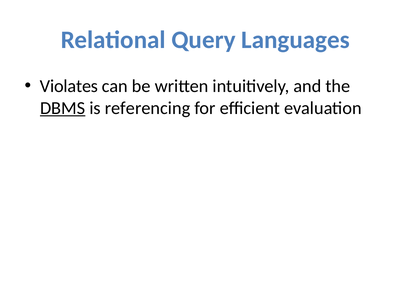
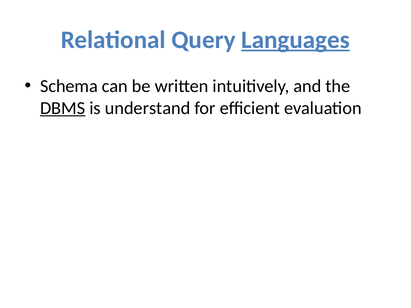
Languages underline: none -> present (296, 40)
Violates: Violates -> Schema (69, 86)
referencing: referencing -> understand (148, 108)
